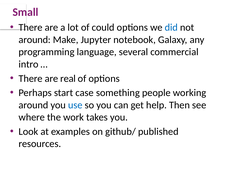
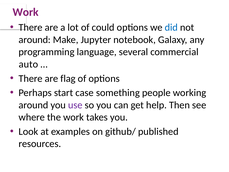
Small: Small -> Work (26, 12)
intro: intro -> auto (28, 64)
real: real -> flag (68, 78)
use colour: blue -> purple (75, 105)
